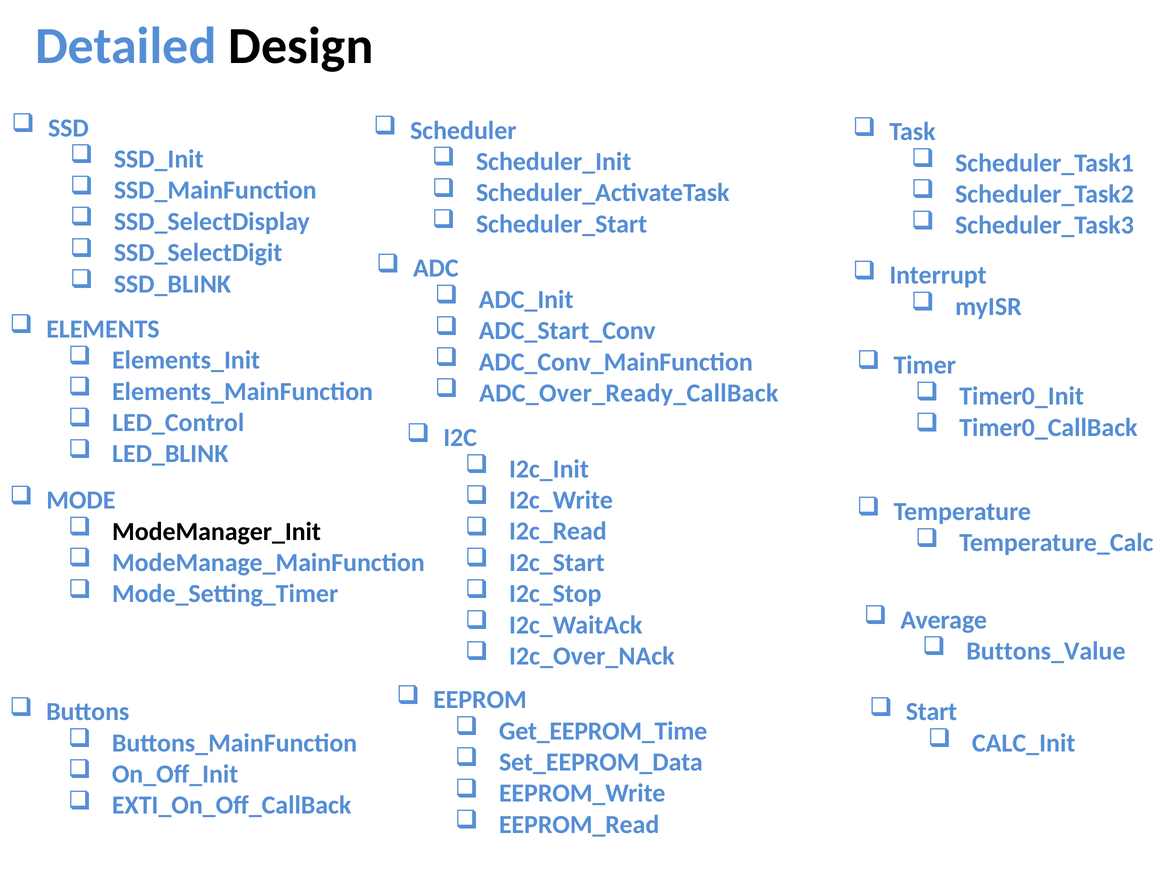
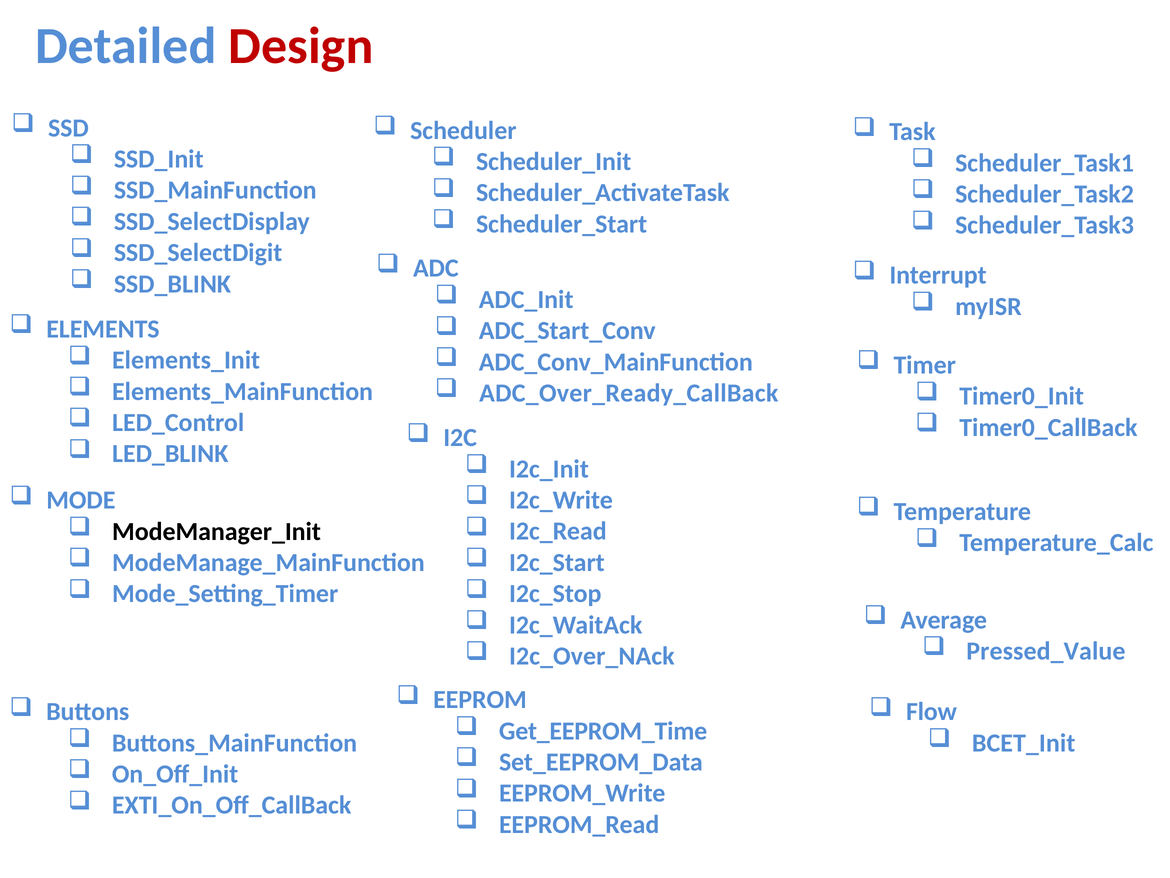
Design colour: black -> red (301, 46)
Buttons_Value: Buttons_Value -> Pressed_Value (1046, 651)
Start: Start -> Flow (931, 711)
CALC_Init: CALC_Init -> BCET_Init (1024, 743)
